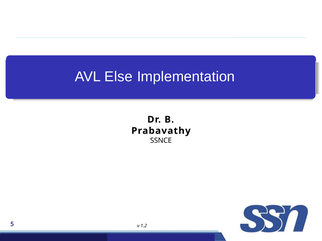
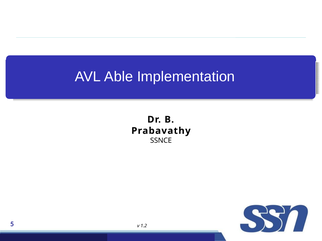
Else: Else -> Able (119, 77)
